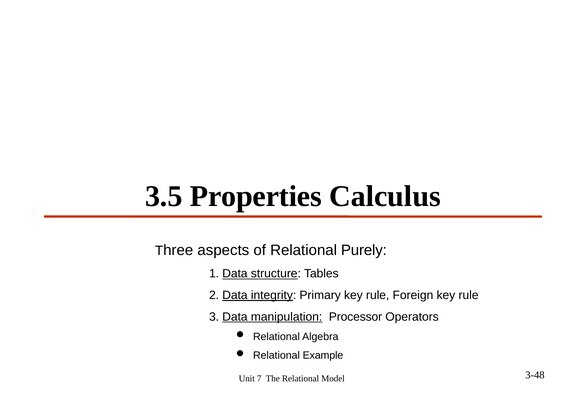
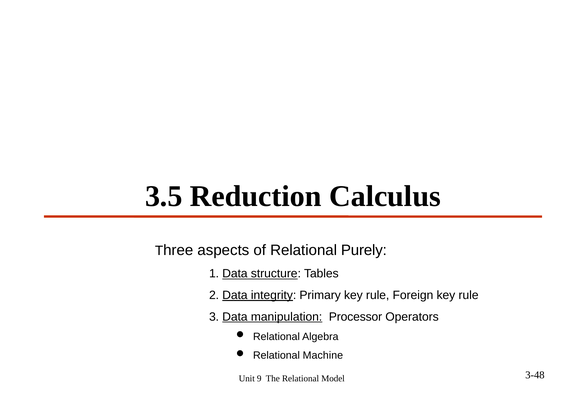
Properties: Properties -> Reduction (256, 196)
Example: Example -> Machine (323, 355)
7: 7 -> 9 (259, 378)
